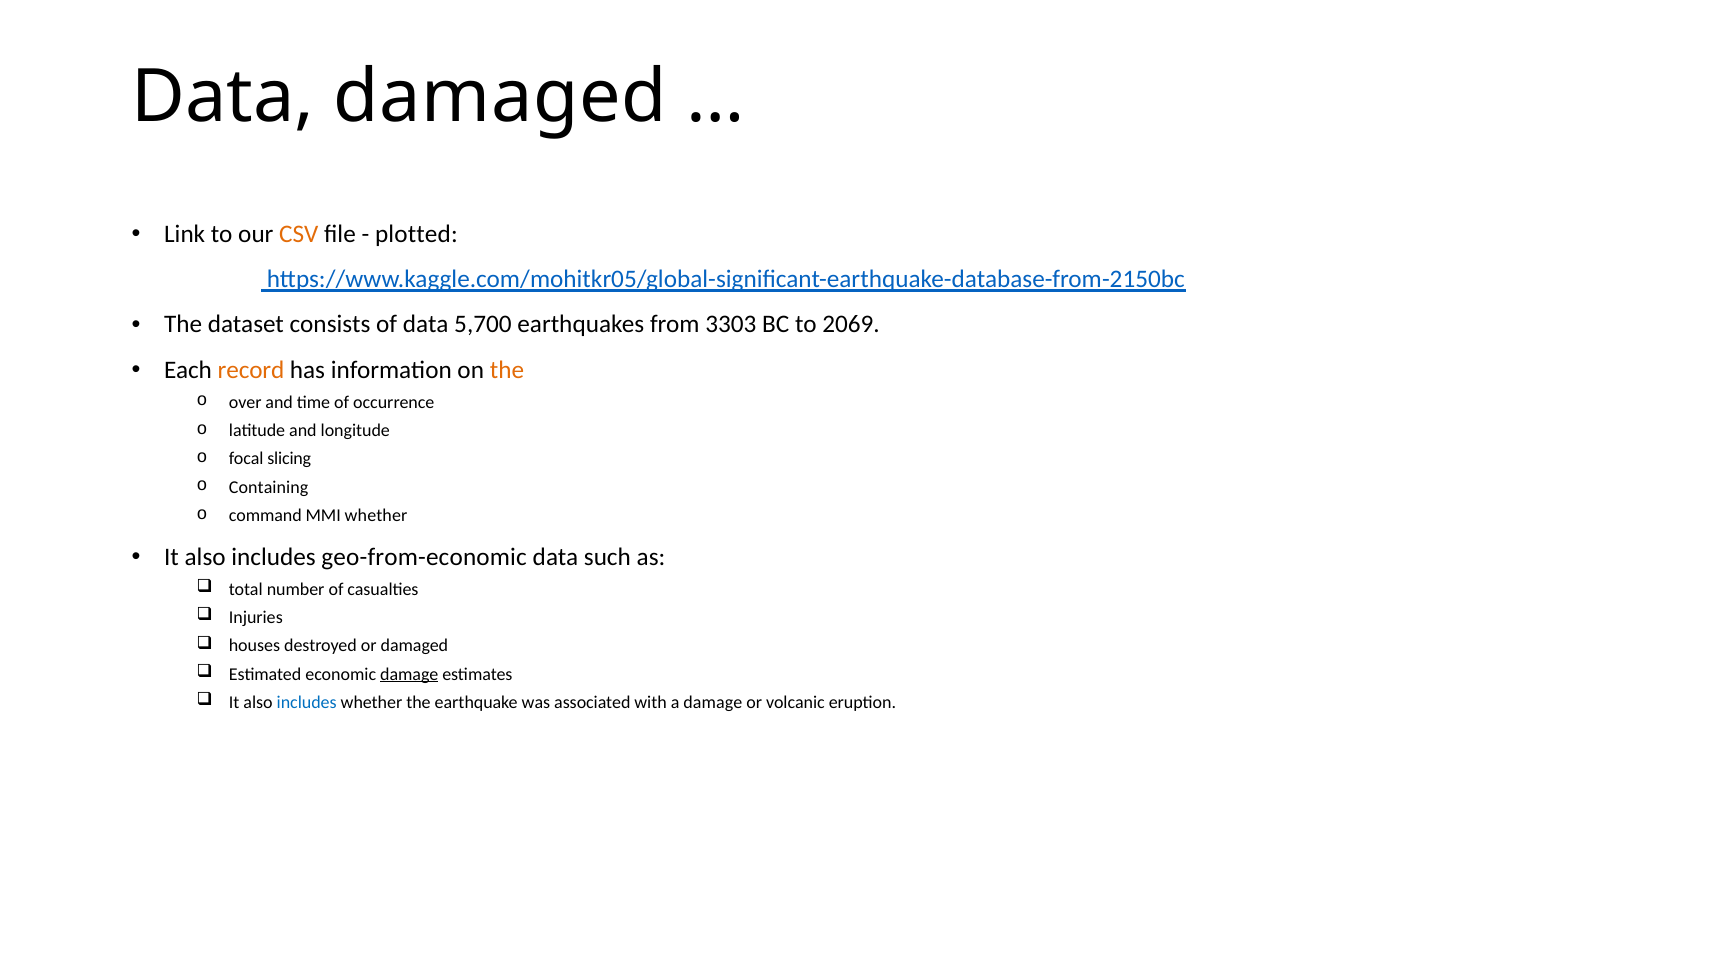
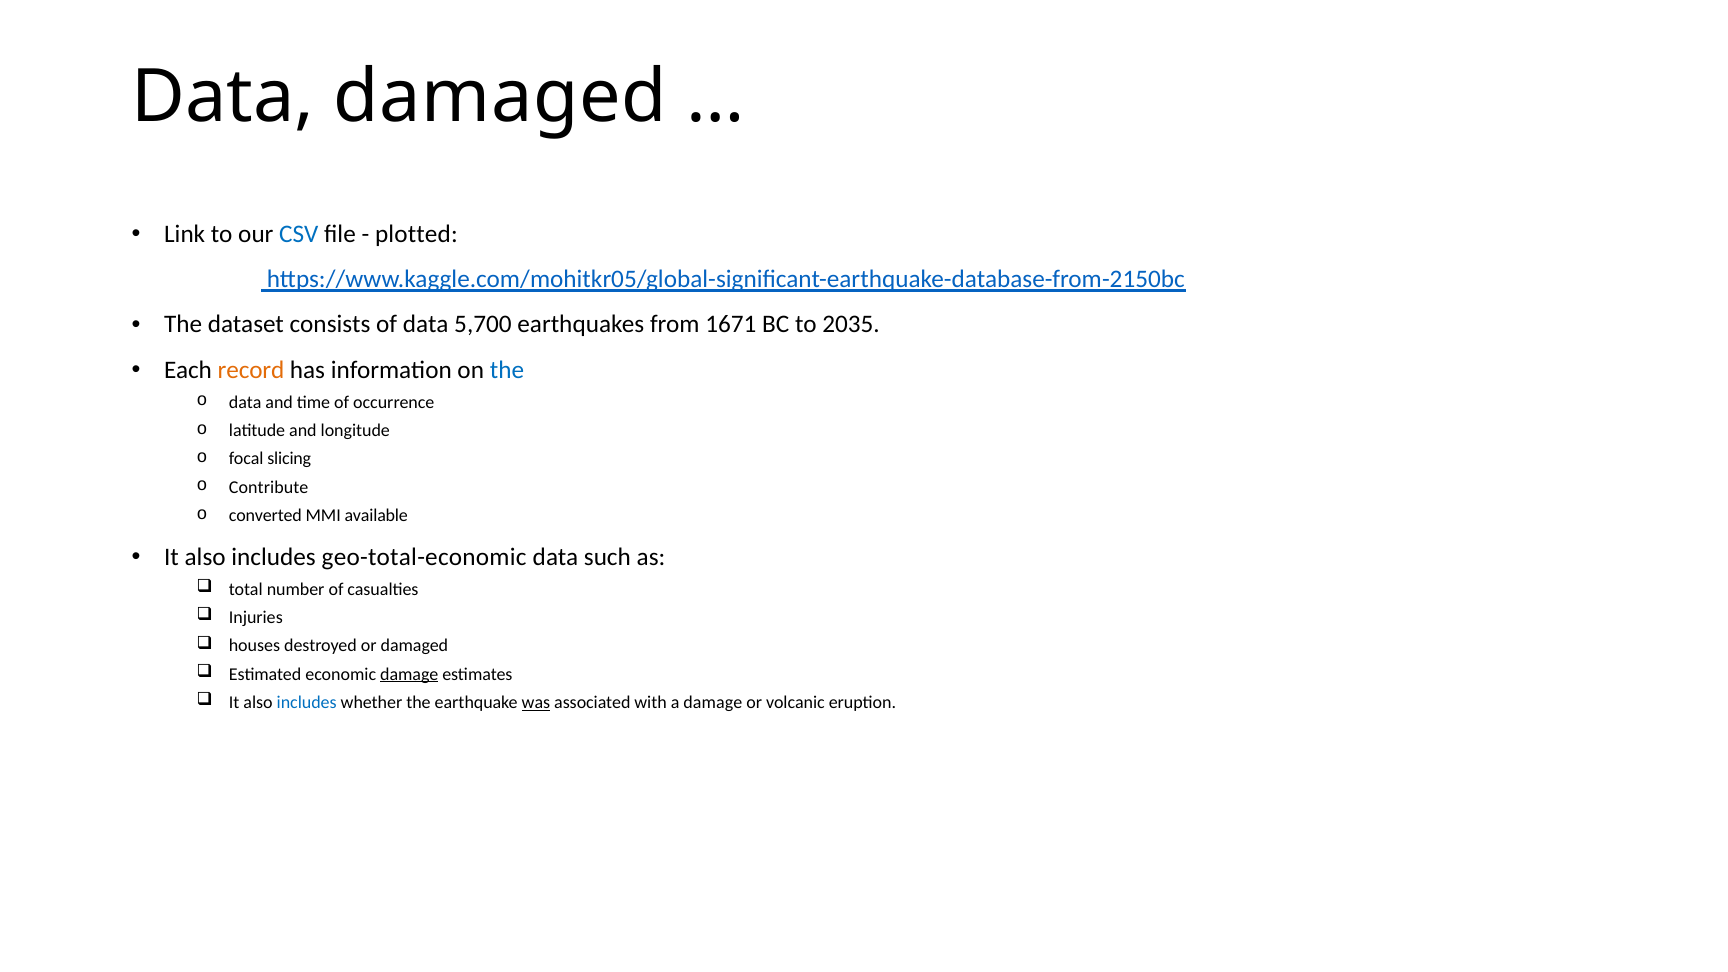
CSV colour: orange -> blue (299, 234)
3303: 3303 -> 1671 (731, 325)
2069: 2069 -> 2035 (851, 325)
the colour: orange -> blue (507, 370)
over: over -> data (245, 402)
Containing: Containing -> Contribute (269, 487)
command: command -> converted (265, 516)
MMI whether: whether -> available (376, 516)
geo-from-economic: geo-from-economic -> geo-total-economic (424, 557)
was underline: none -> present (536, 702)
